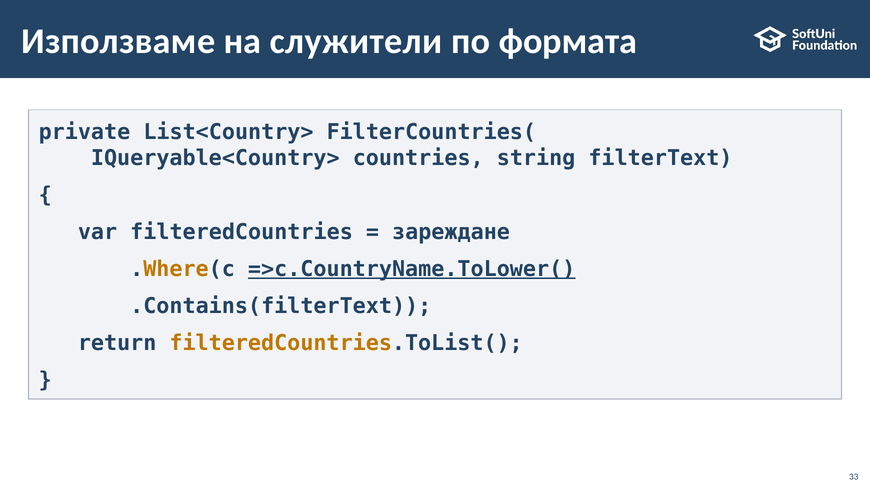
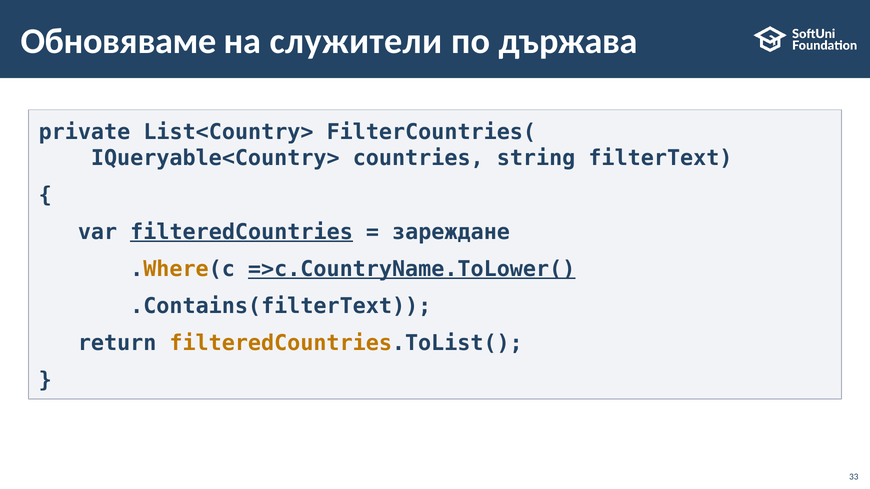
Използваме: Използваме -> Обновяваме (119, 41)
формата: формата -> държава (568, 41)
filteredCountries underline: none -> present (242, 232)
